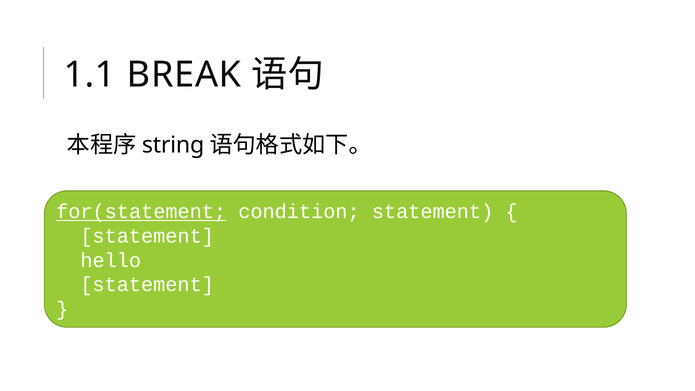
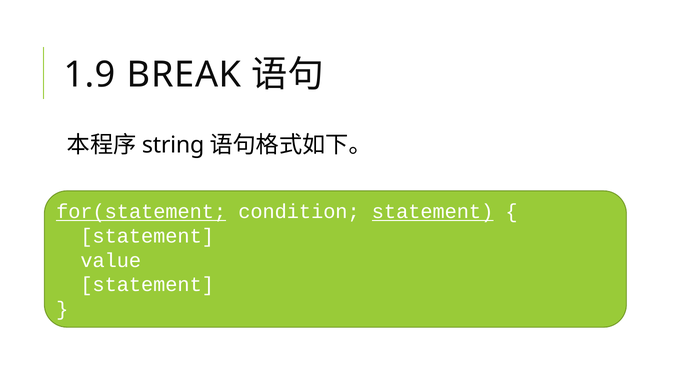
1.1: 1.1 -> 1.9 (90, 75)
statement underline: none -> present (433, 212)
hello: hello -> value (111, 260)
